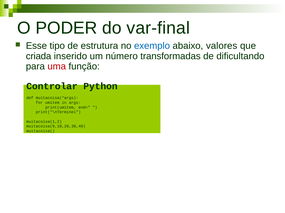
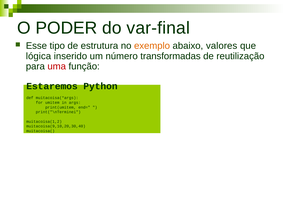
exemplo colour: blue -> orange (152, 46)
criada: criada -> lógica (38, 56)
dificultando: dificultando -> reutilização (240, 56)
Controlar: Controlar -> Estaremos (52, 86)
